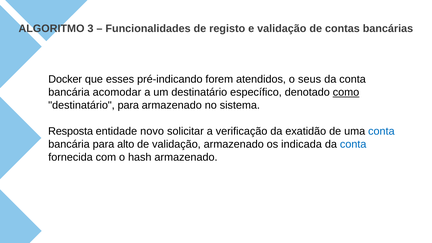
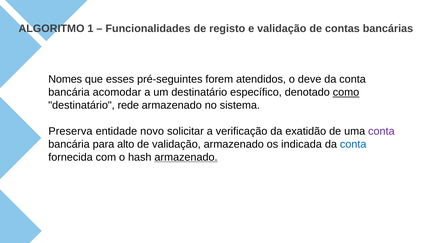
3: 3 -> 1 (90, 28)
Docker: Docker -> Nomes (65, 79)
pré-indicando: pré-indicando -> pré-seguintes (170, 79)
seus: seus -> deve (310, 79)
destinatário para: para -> rede (128, 105)
Resposta: Resposta -> Preserva (70, 131)
conta colour: blue -> purple (381, 131)
armazenado underline: none -> present (186, 157)
